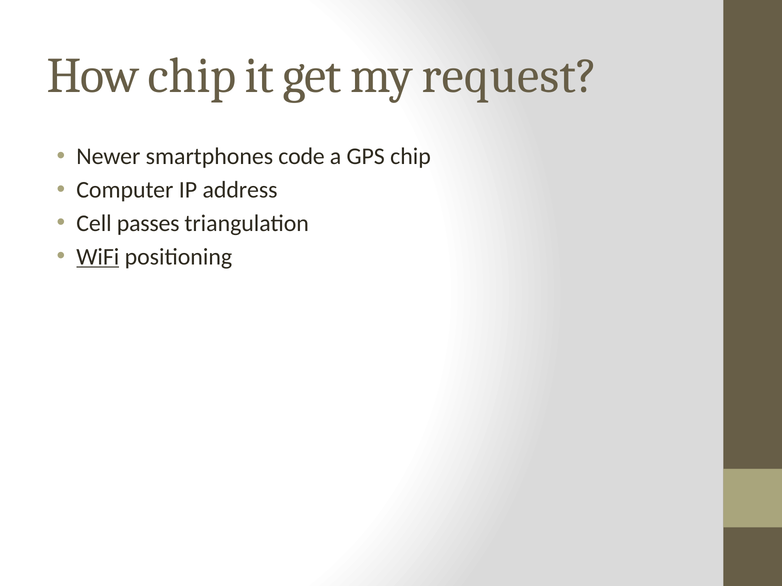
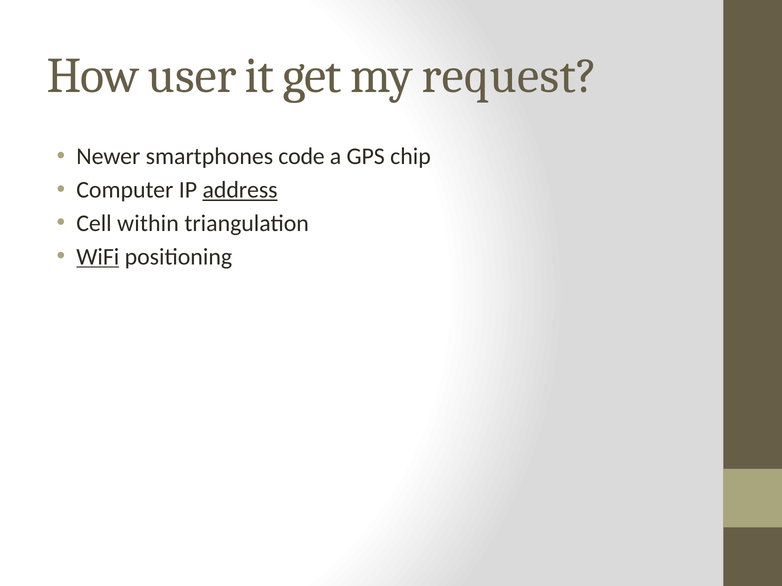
How chip: chip -> user (192, 76)
address underline: none -> present (240, 190)
passes: passes -> within (148, 224)
